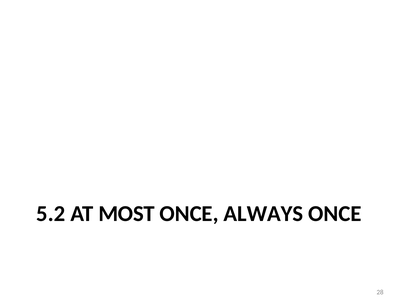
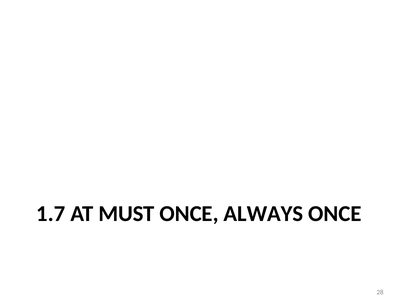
5.2: 5.2 -> 1.7 (51, 214)
MOST: MOST -> MUST (127, 214)
